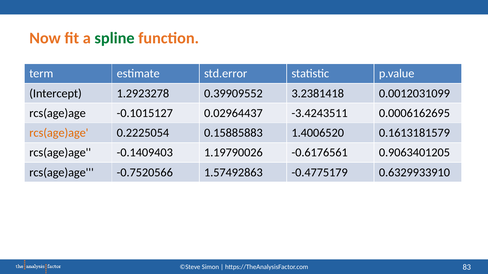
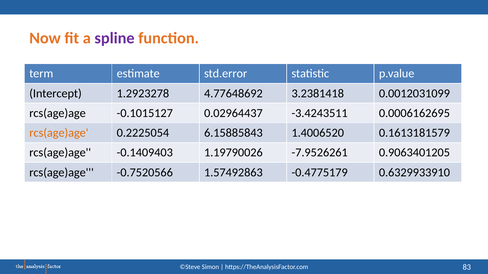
spline colour: green -> purple (115, 38)
0.39909552: 0.39909552 -> 4.77648692 (233, 94)
0.15885883: 0.15885883 -> 6.15885843 (233, 133)
-0.6176561: -0.6176561 -> -7.9526261 (320, 153)
